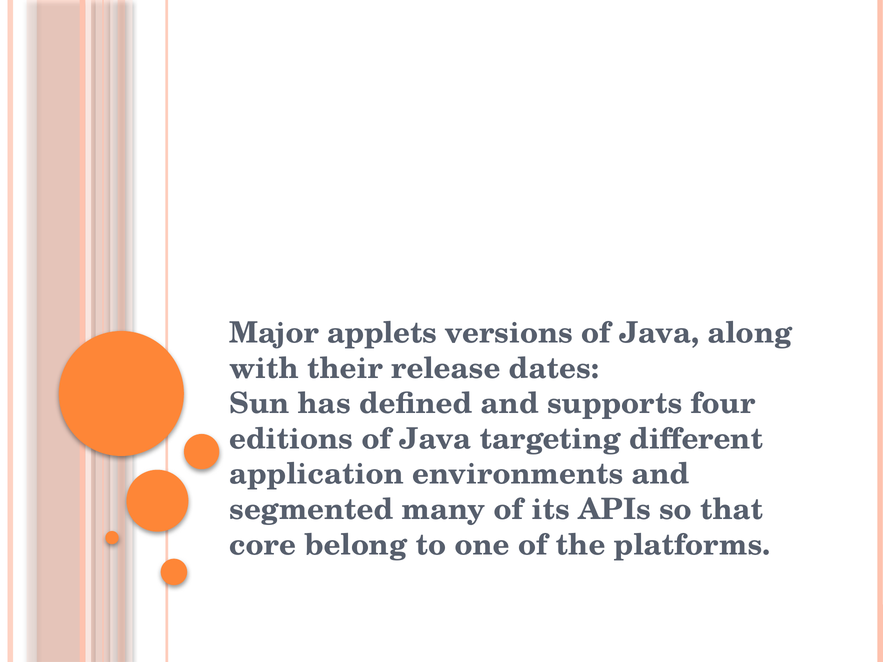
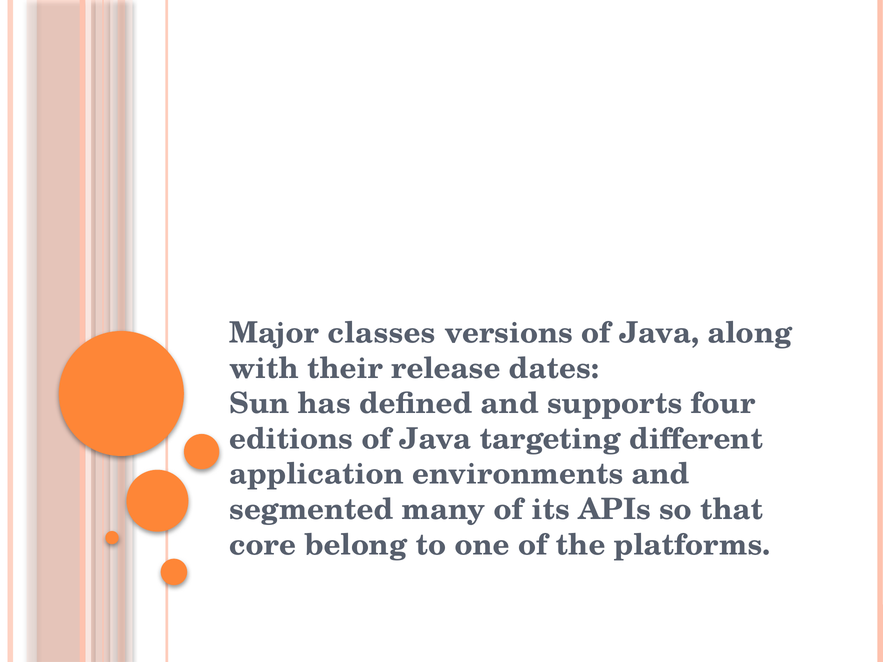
applets: applets -> classes (382, 333)
